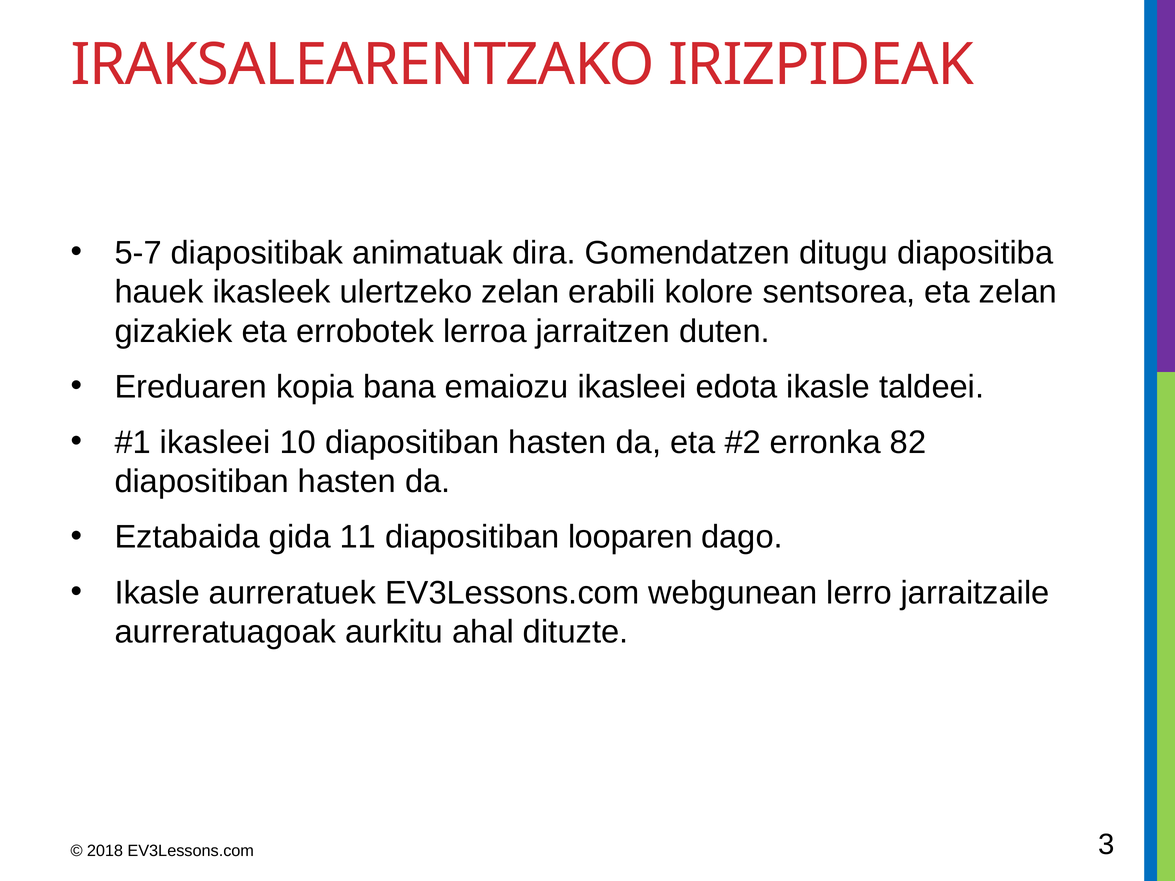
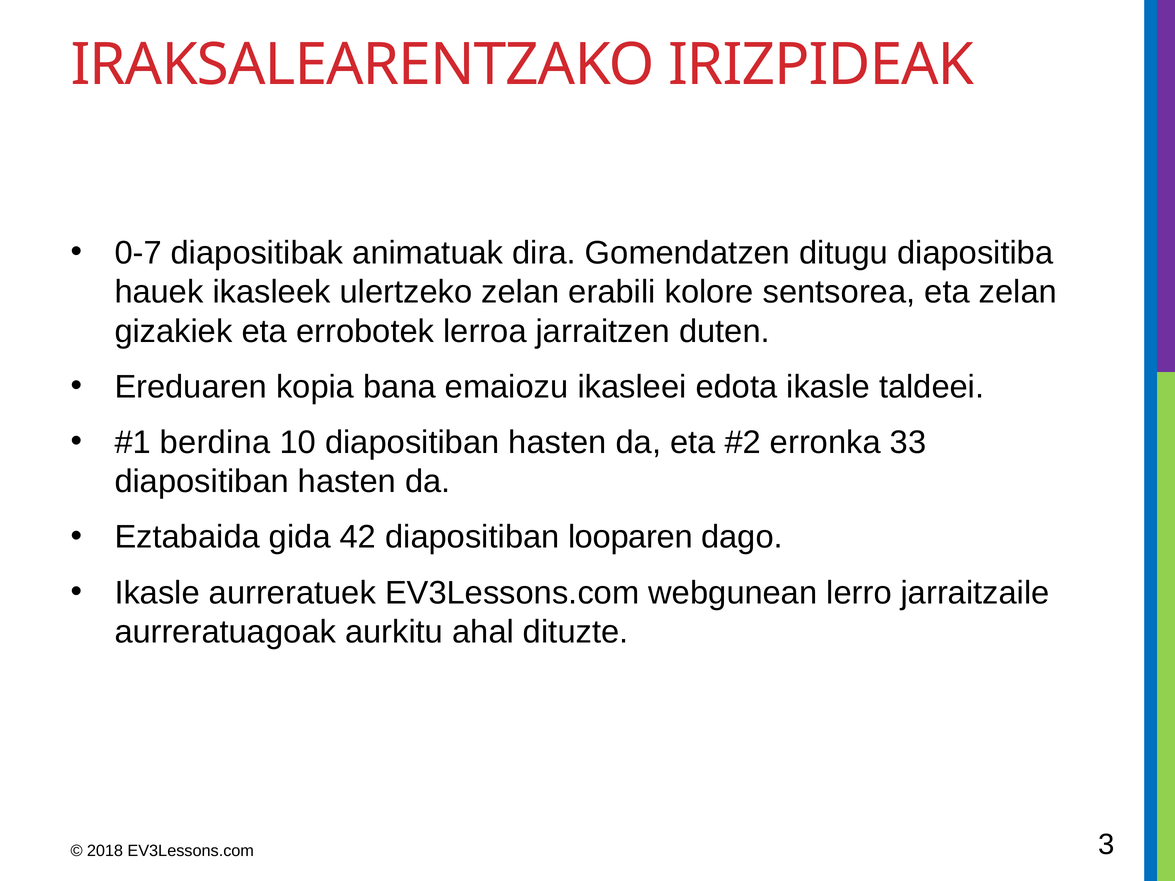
5-7: 5-7 -> 0-7 (138, 253)
ikasleei: ikasleei -> berdina (215, 443)
82: 82 -> 33 (908, 443)
11: 11 -> 42 (358, 537)
